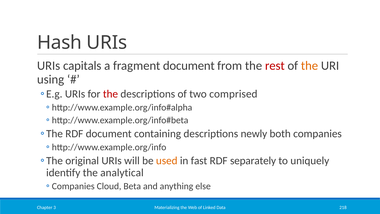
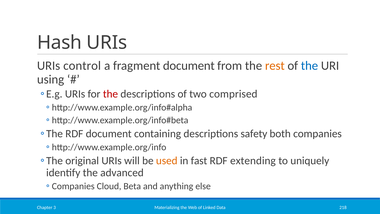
capitals: capitals -> control (82, 66)
rest colour: red -> orange (275, 66)
the colour: orange -> blue (309, 66)
newly: newly -> safety (254, 133)
separately: separately -> extending (253, 160)
analytical: analytical -> advanced (122, 172)
